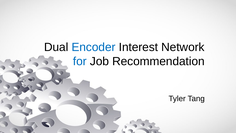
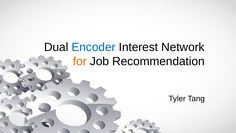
for colour: blue -> orange (80, 61)
